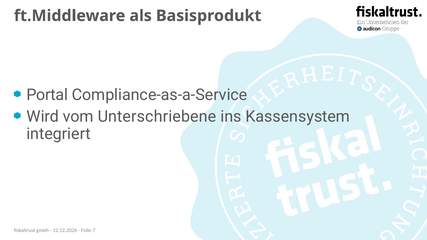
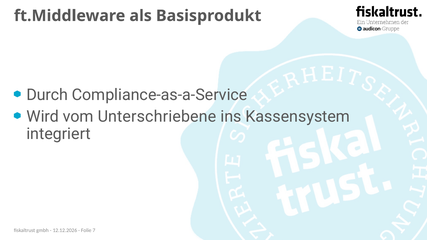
Portal: Portal -> Durch (47, 95)
